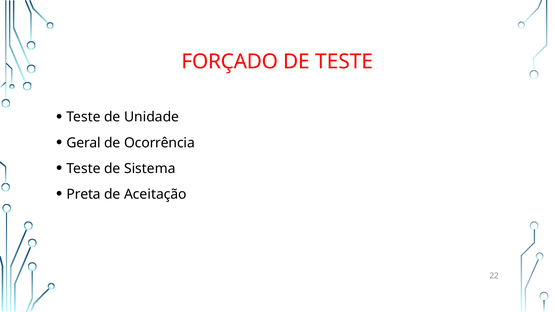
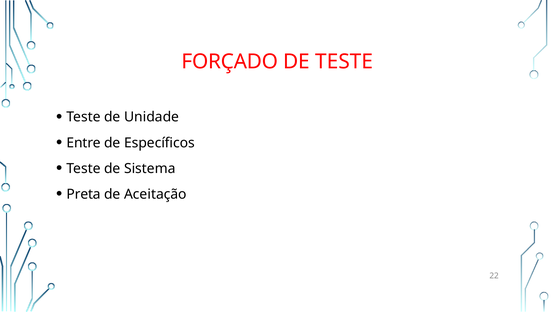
Geral: Geral -> Entre (84, 143)
Ocorrência: Ocorrência -> Específicos (159, 143)
